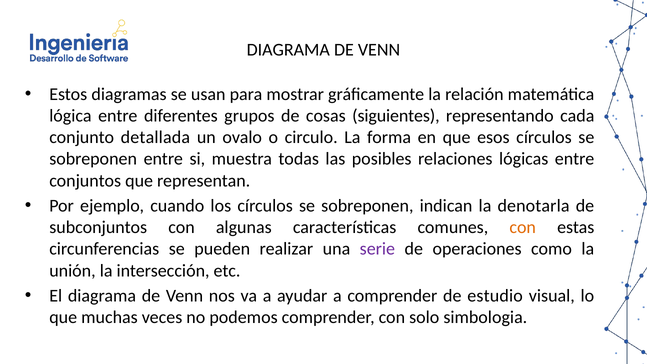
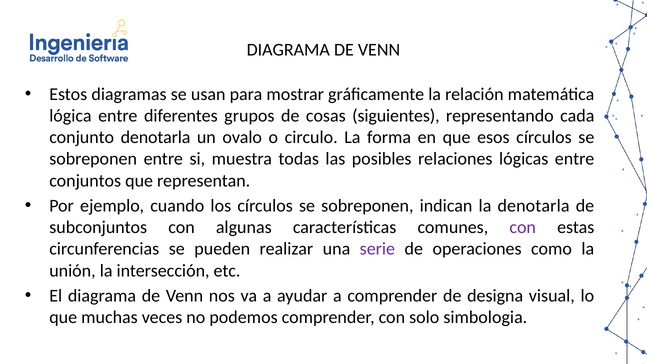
conjunto detallada: detallada -> denotarla (156, 137)
con colour: orange -> purple (523, 227)
estudio: estudio -> designa (495, 296)
